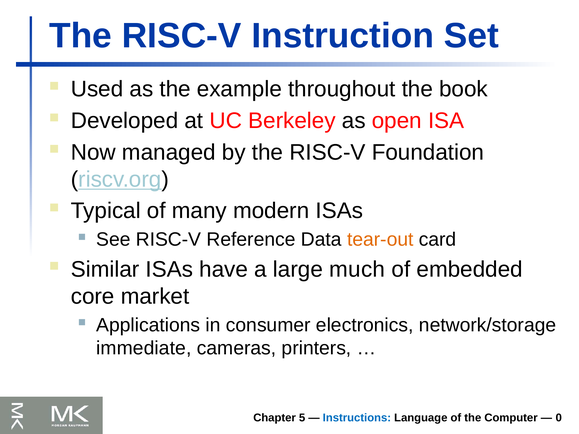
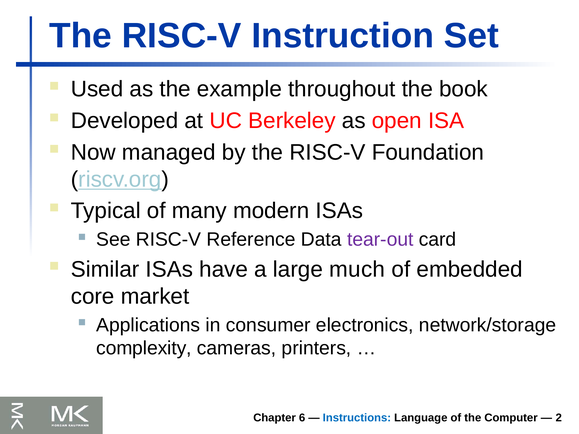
tear-out colour: orange -> purple (380, 240)
immediate: immediate -> complexity (144, 348)
5: 5 -> 6 (302, 418)
0: 0 -> 2 (559, 418)
